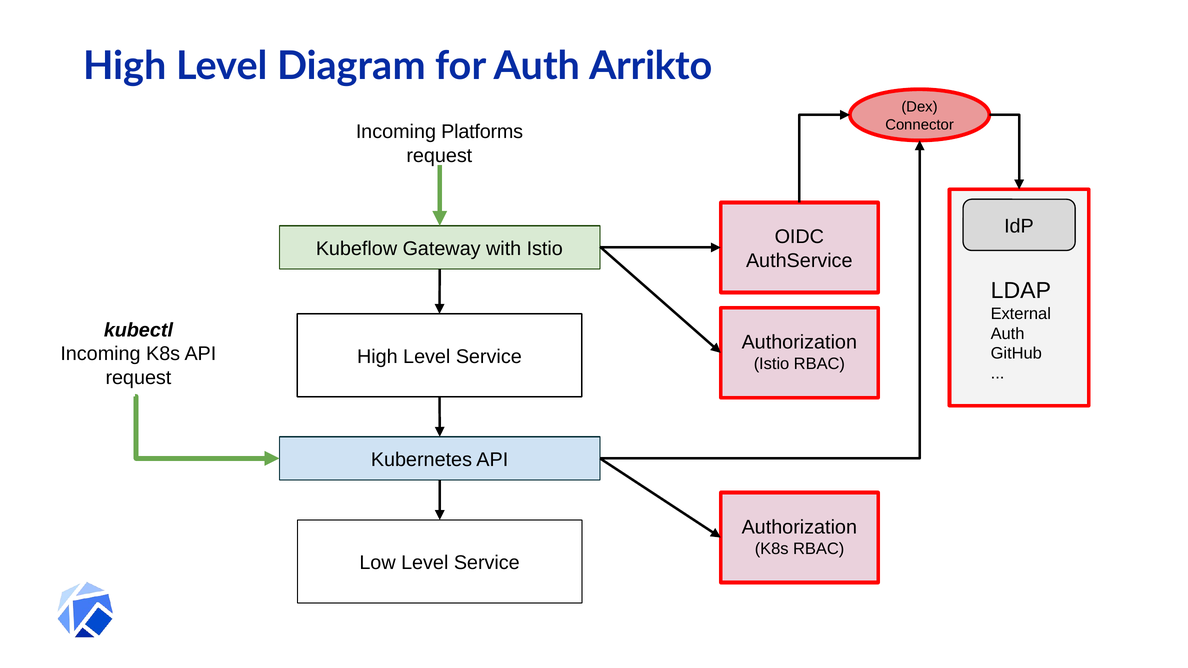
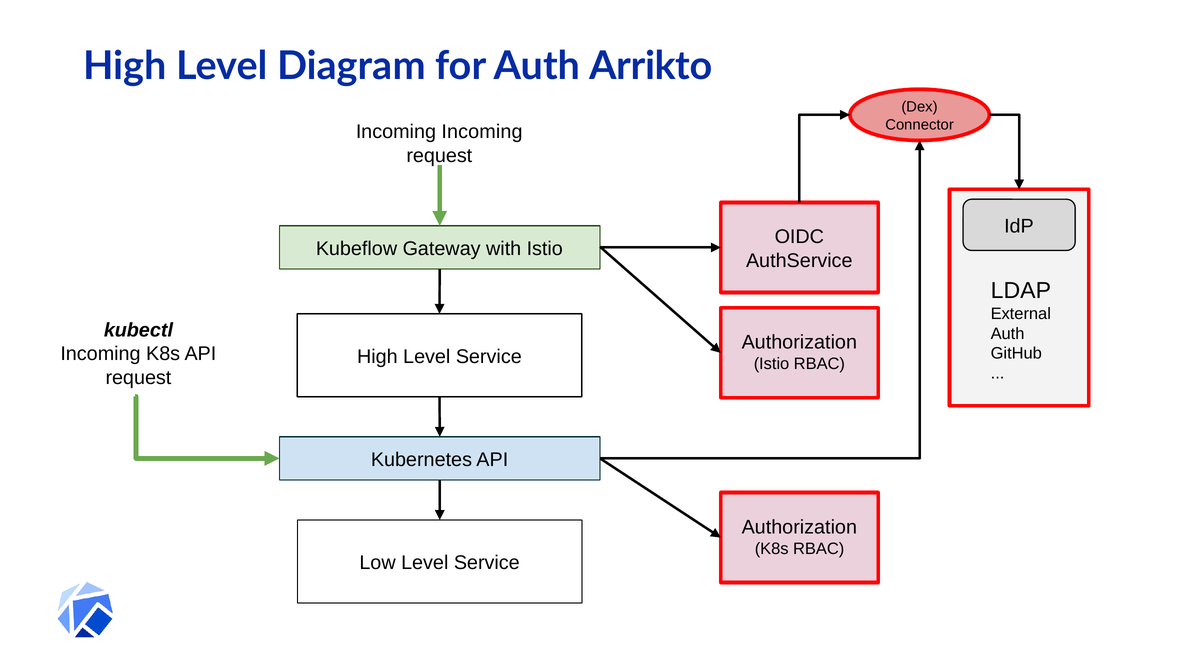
Incoming Platforms: Platforms -> Incoming (482, 132)
